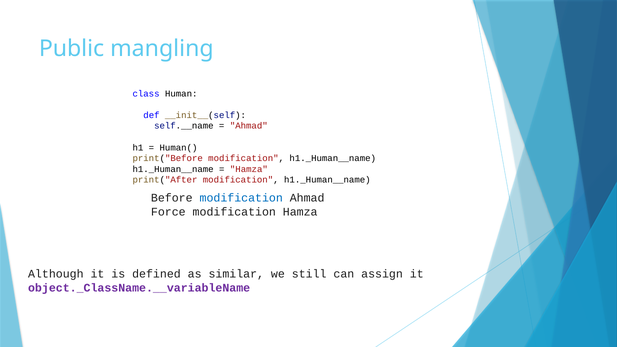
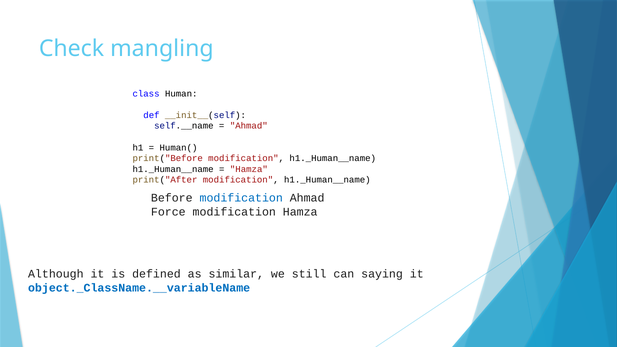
Public: Public -> Check (72, 49)
assign: assign -> saying (382, 274)
object._ClassName.__variableName colour: purple -> blue (139, 288)
